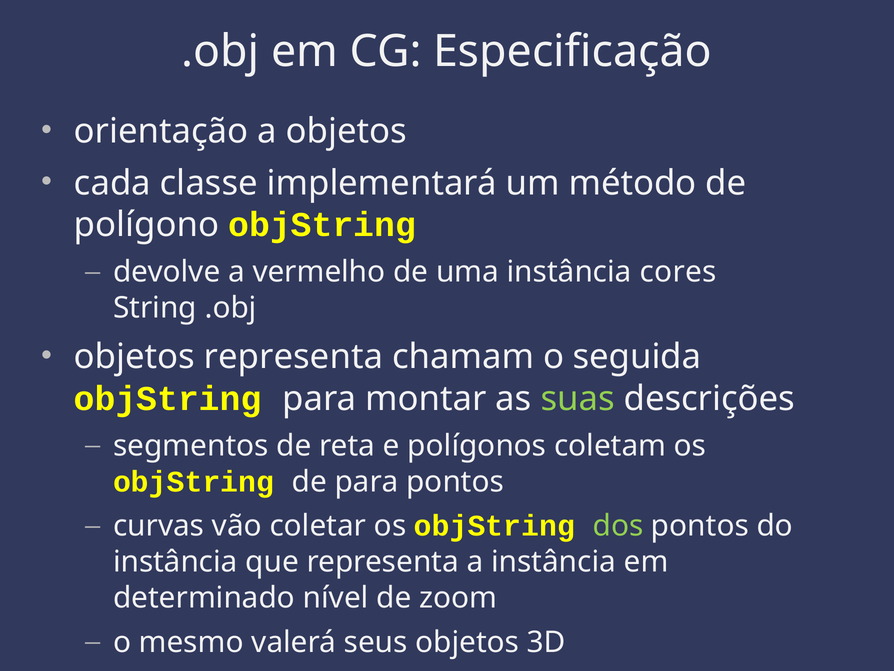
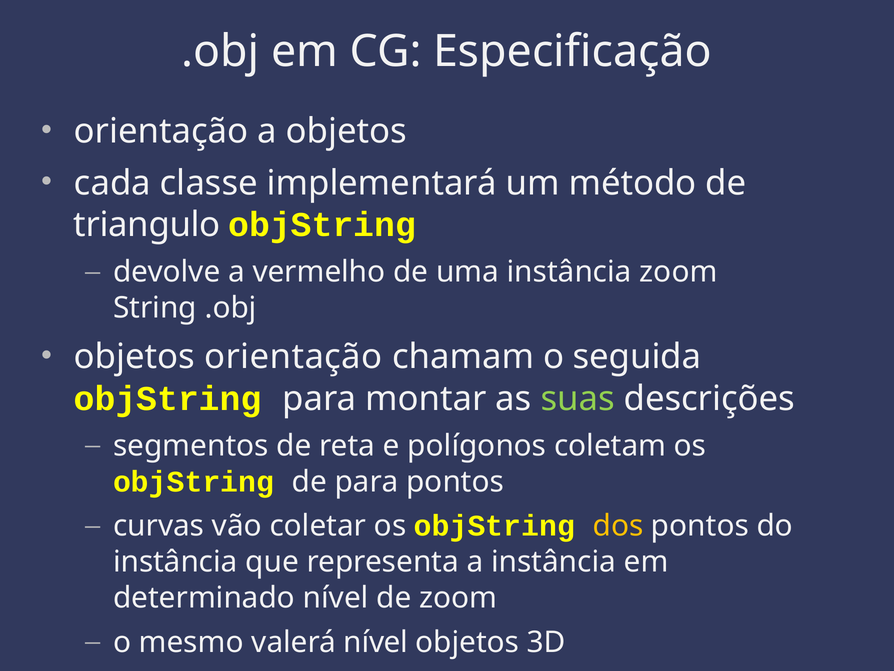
polígono: polígono -> triangulo (147, 225)
instância cores: cores -> zoom (678, 272)
objetos representa: representa -> orientação (293, 357)
dos colour: light green -> yellow (618, 526)
valerá seus: seus -> nível (376, 642)
